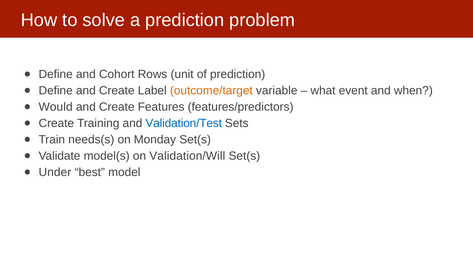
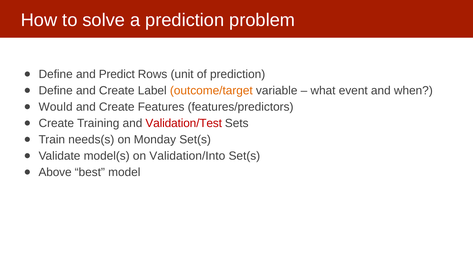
Cohort: Cohort -> Predict (117, 74)
Validation/Test colour: blue -> red (184, 123)
Validation/Will: Validation/Will -> Validation/Into (187, 156)
Under: Under -> Above (55, 172)
